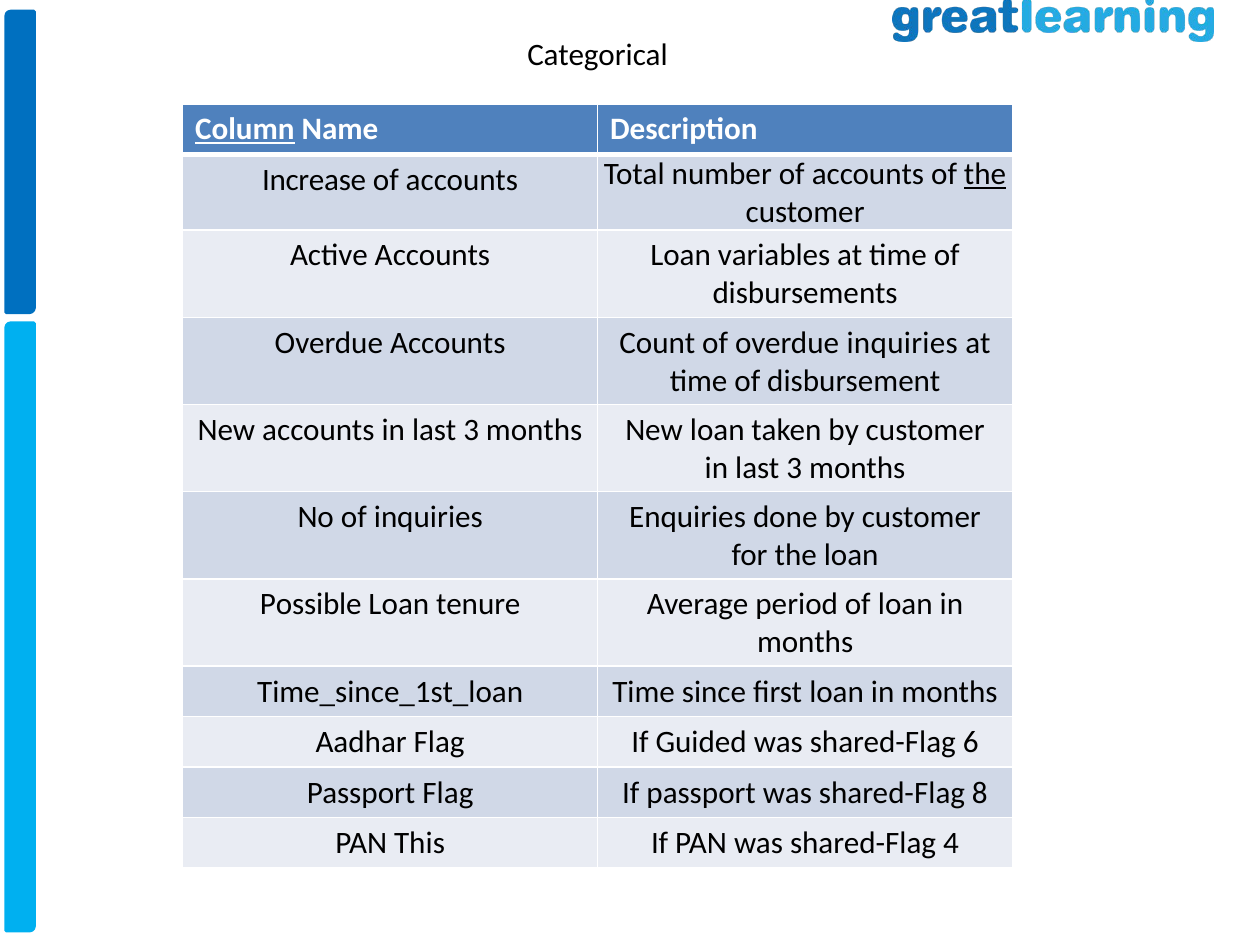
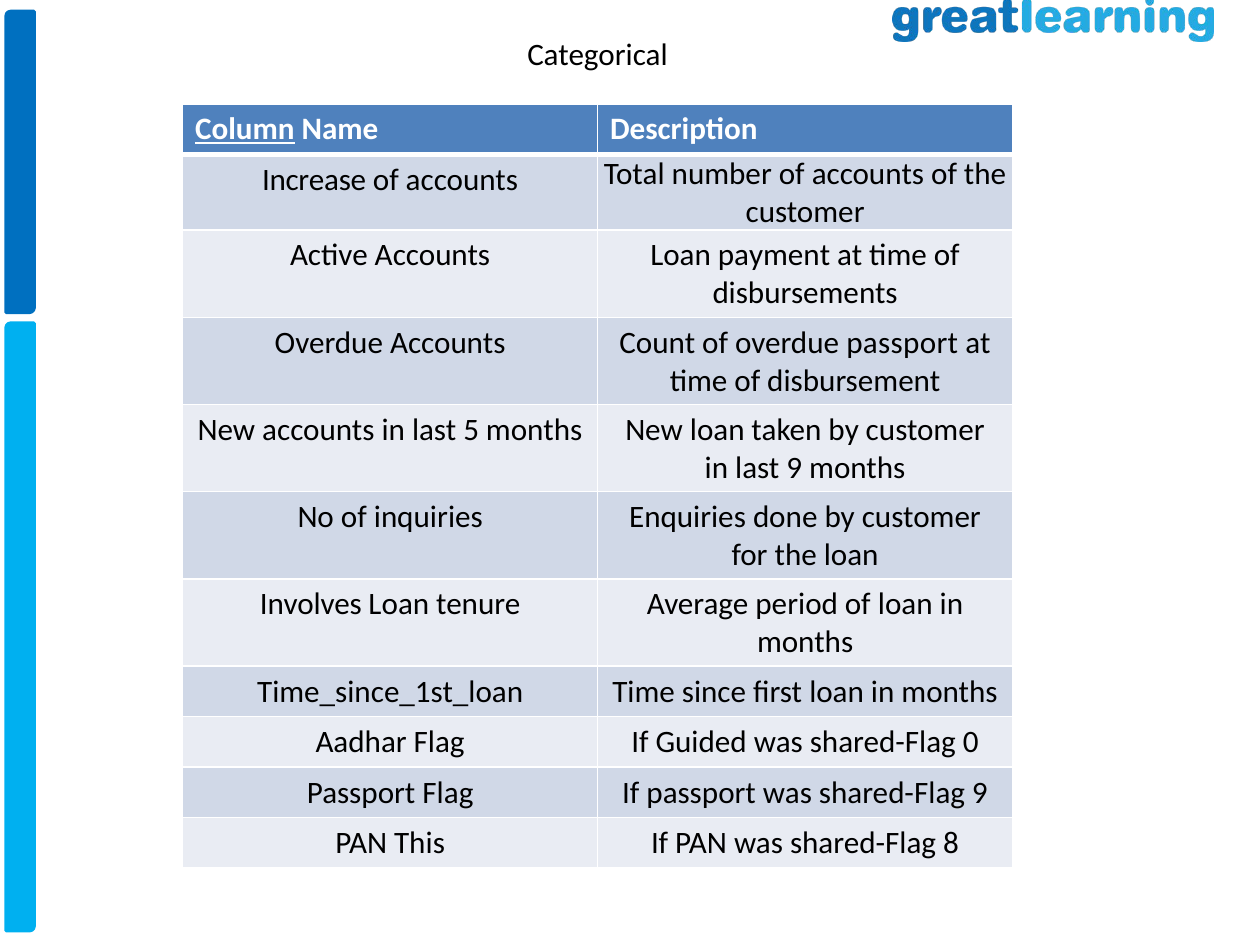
the underline: present -> none (985, 175)
variables: variables -> payment (774, 256)
overdue inquiries: inquiries -> passport (902, 343)
accounts in last 3: 3 -> 5 (471, 430)
3: 3 -> 9 (794, 468)
Possible: Possible -> Involves (311, 604)
6: 6 -> 0 (971, 742)
shared-Flag 8: 8 -> 9 (980, 793)
4: 4 -> 8 (951, 843)
